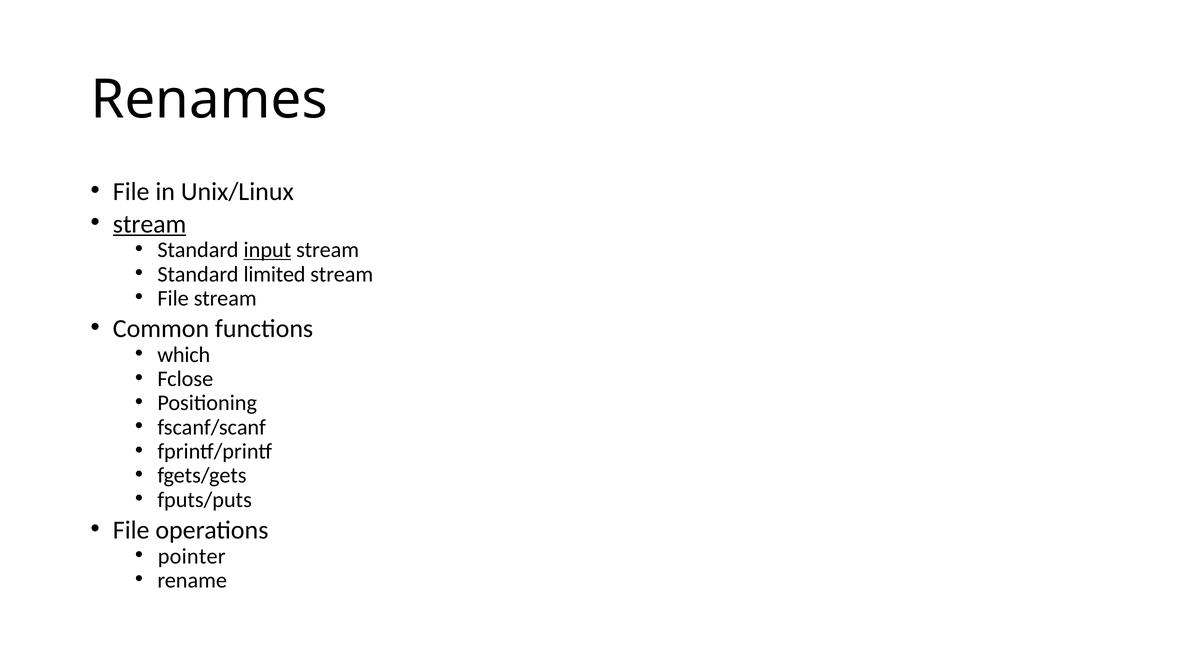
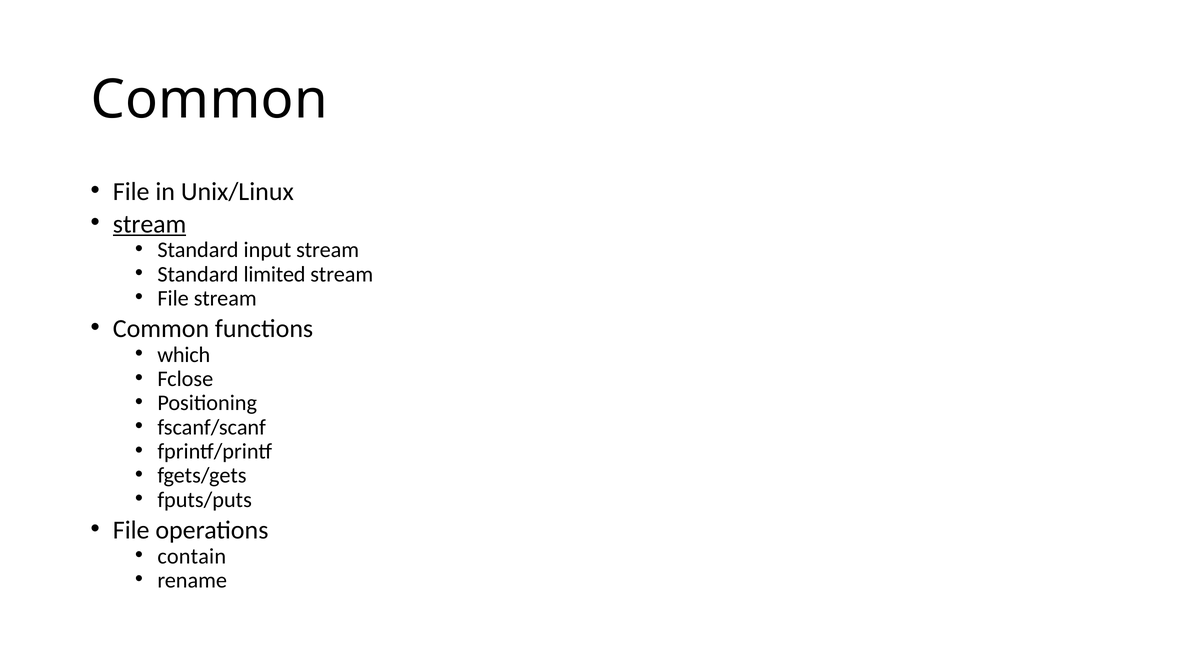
Renames: Renames -> Common (209, 100)
input underline: present -> none (267, 250)
pointer: pointer -> contain (192, 556)
